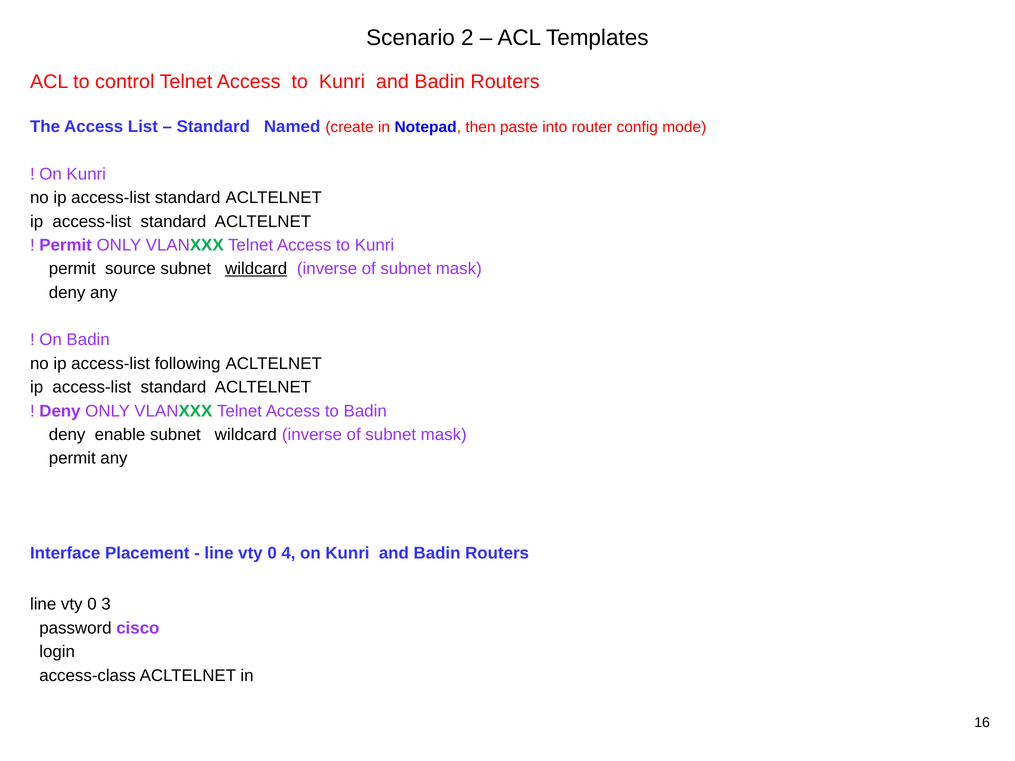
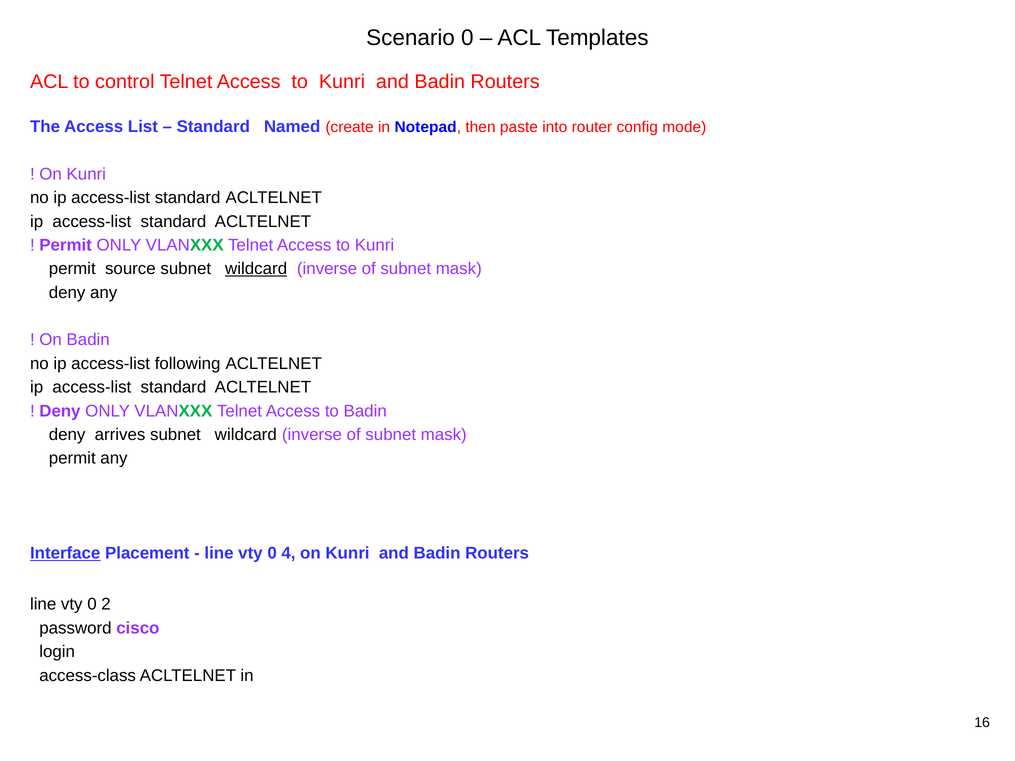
Scenario 2: 2 -> 0 (467, 38)
enable: enable -> arrives (120, 435)
Interface underline: none -> present (65, 553)
3: 3 -> 2 (106, 605)
